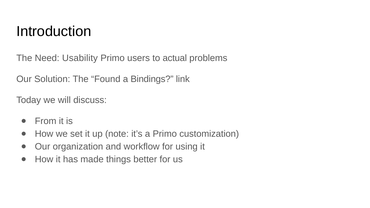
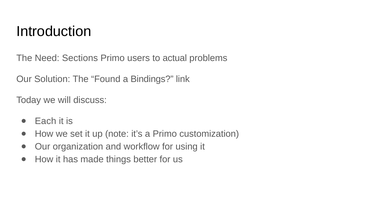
Usability: Usability -> Sections (80, 58)
From: From -> Each (46, 121)
